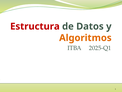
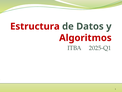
Algoritmos colour: orange -> red (85, 38)
